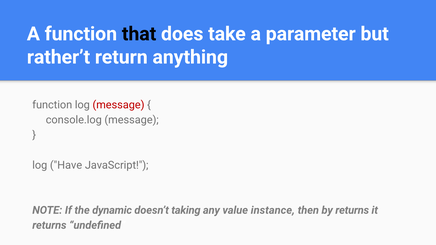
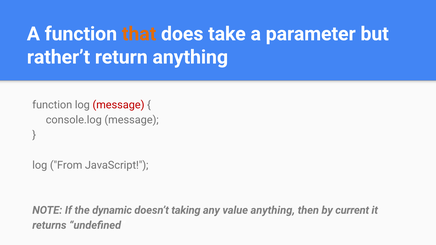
that colour: black -> orange (139, 34)
Have: Have -> From (66, 165)
value instance: instance -> anything (273, 210)
by returns: returns -> current (352, 210)
